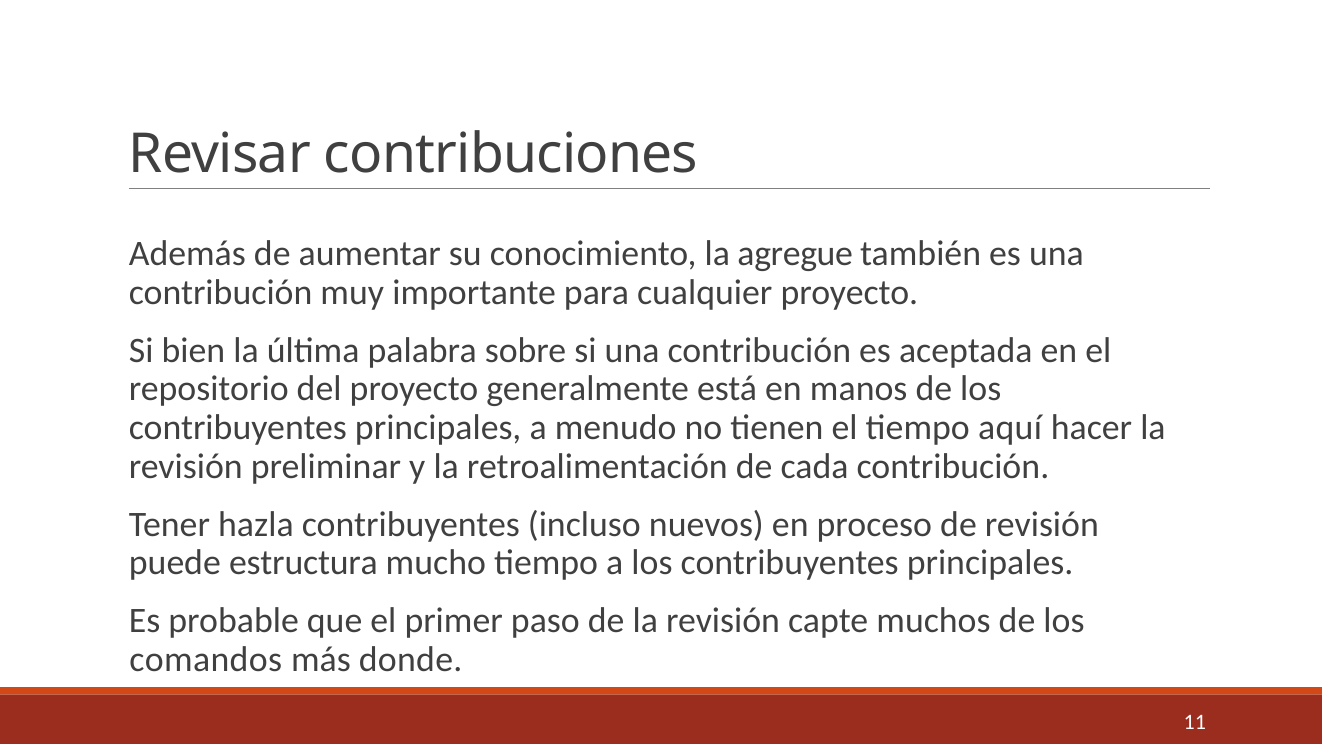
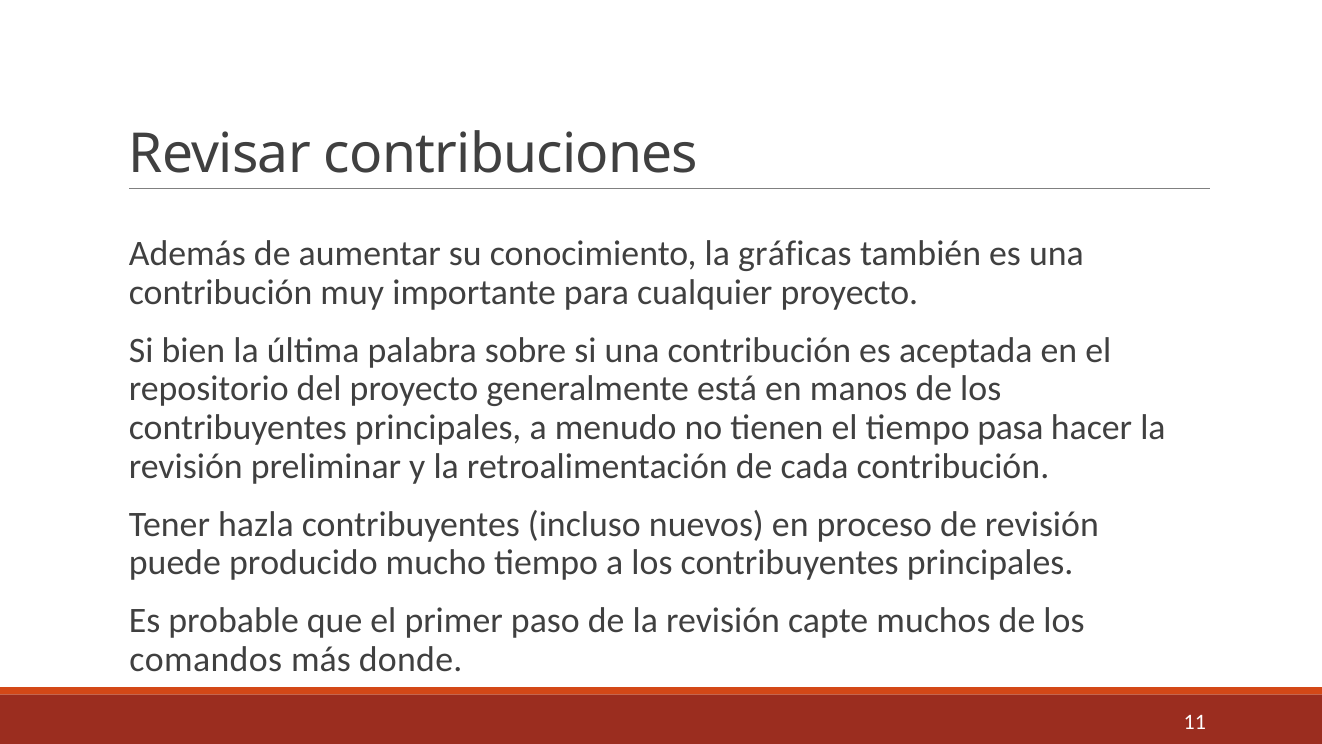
agregue: agregue -> gráficas (795, 254)
aquí: aquí -> pasa (1010, 428)
estructura: estructura -> producido (303, 563)
